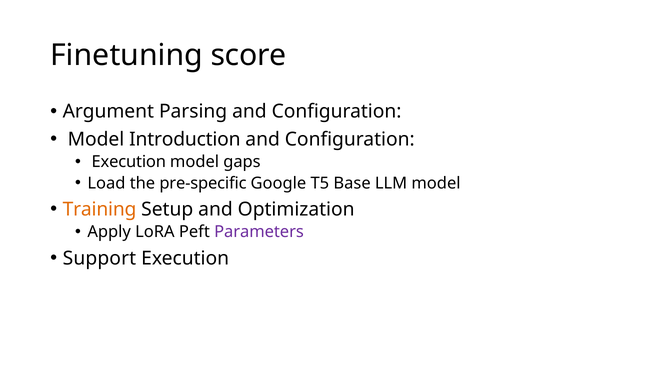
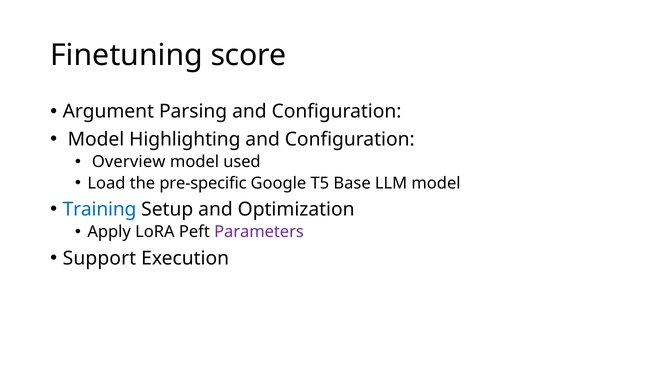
Introduction: Introduction -> Highlighting (185, 139)
Execution: Execution -> Overview (129, 162)
gaps: gaps -> used (242, 162)
Training colour: orange -> blue (100, 209)
